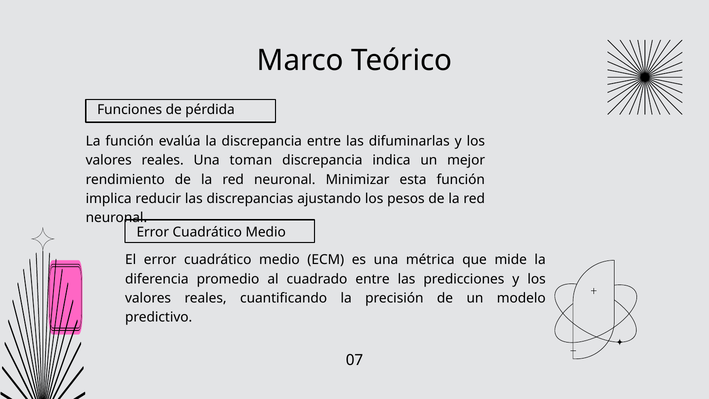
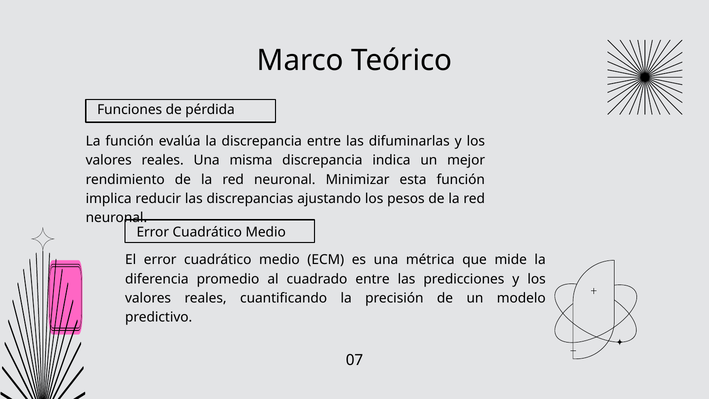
toman: toman -> misma (251, 160)
